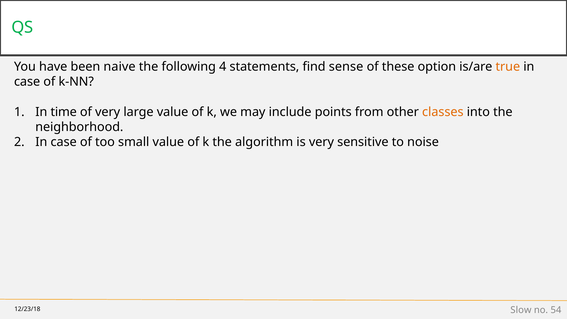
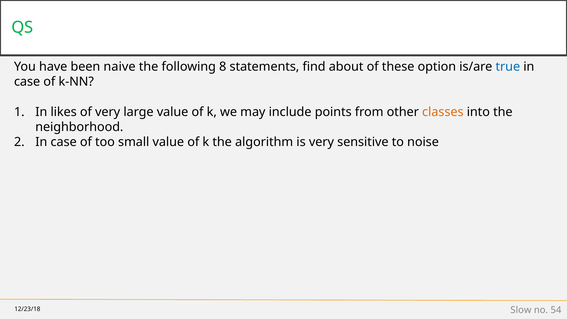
4: 4 -> 8 (223, 67)
sense: sense -> about (346, 67)
true colour: orange -> blue (508, 67)
time: time -> likes (64, 112)
